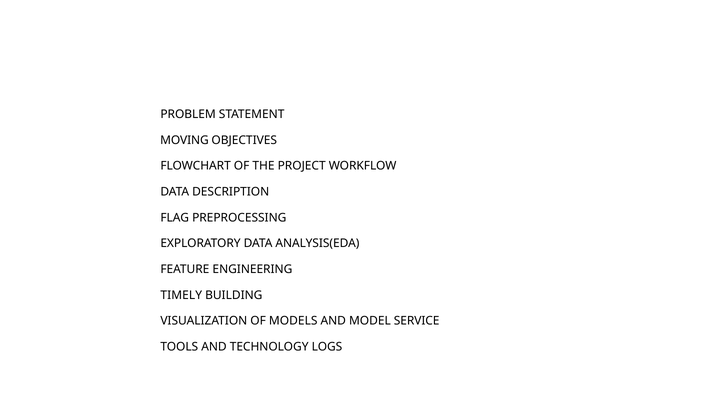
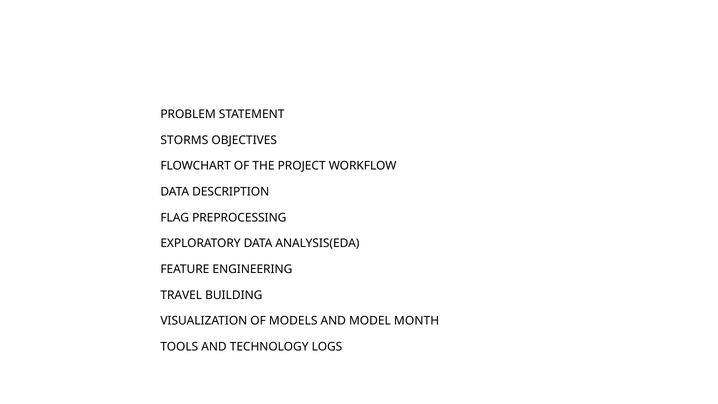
MOVING: MOVING -> STORMS (184, 140)
TIMELY: TIMELY -> TRAVEL (181, 295)
SERVICE: SERVICE -> MONTH (417, 321)
